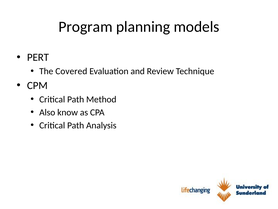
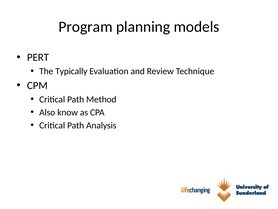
Covered: Covered -> Typically (71, 71)
